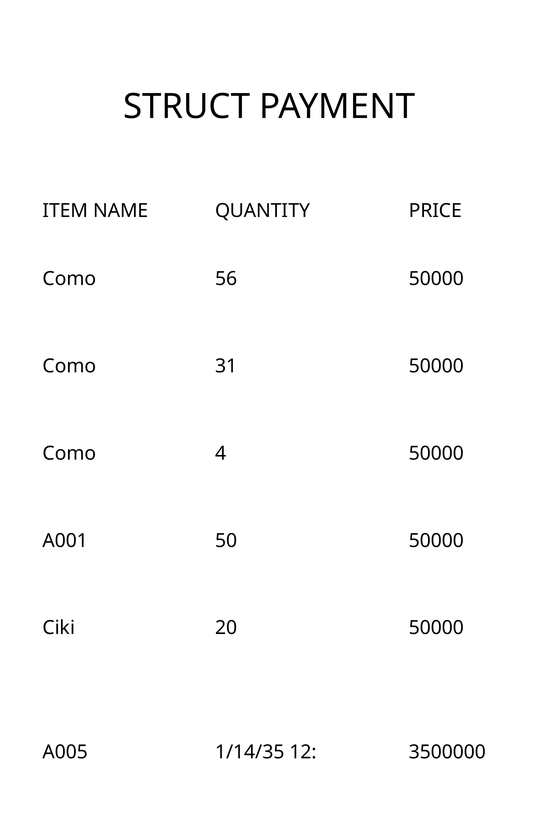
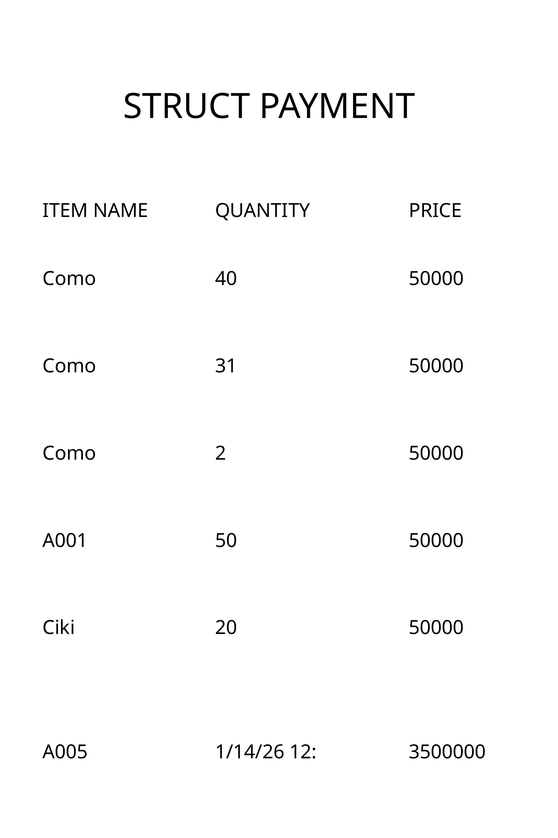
56: 56 -> 40 (226, 278)
4: 4 -> 2 (221, 453)
1/14/35: 1/14/35 -> 1/14/26 (250, 751)
